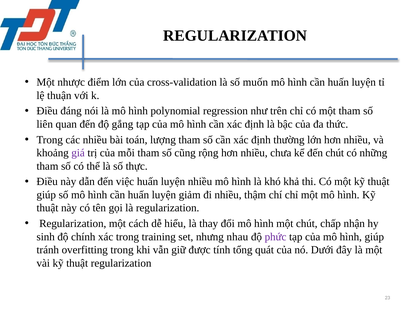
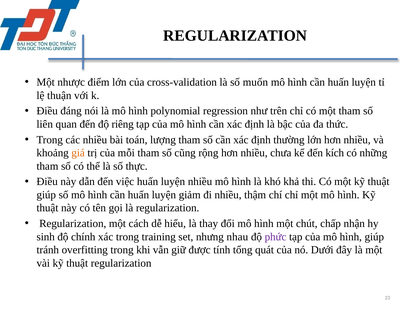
gắng: gắng -> riêng (123, 124)
giá colour: purple -> orange (78, 153)
đến chút: chút -> kích (335, 153)
